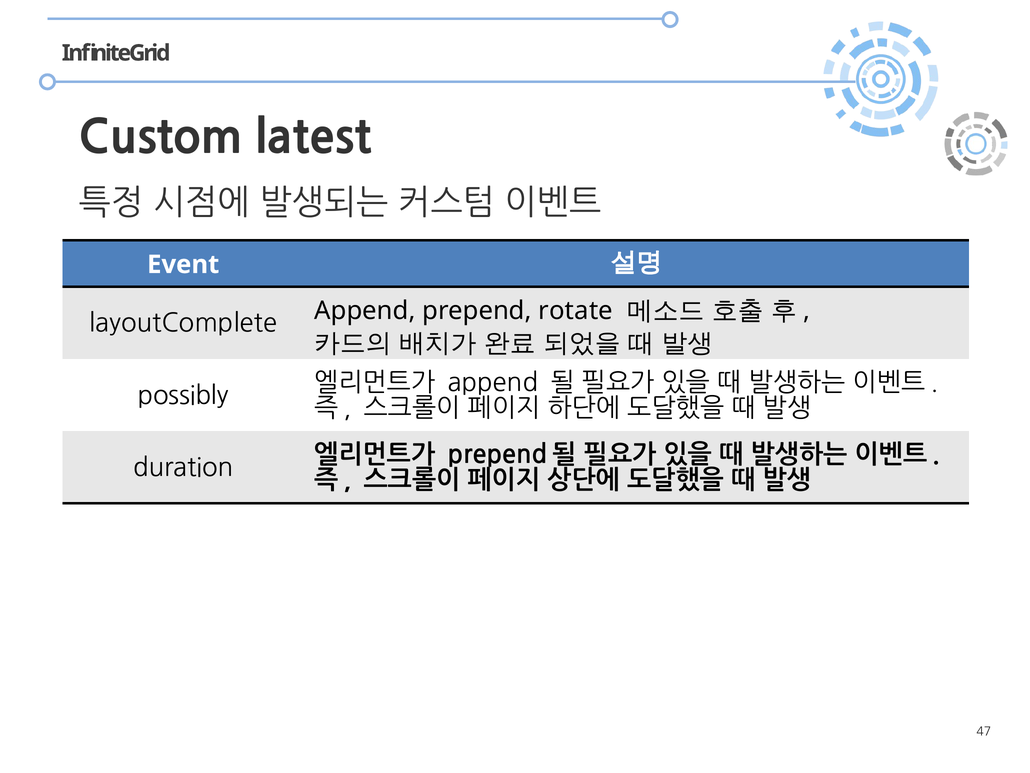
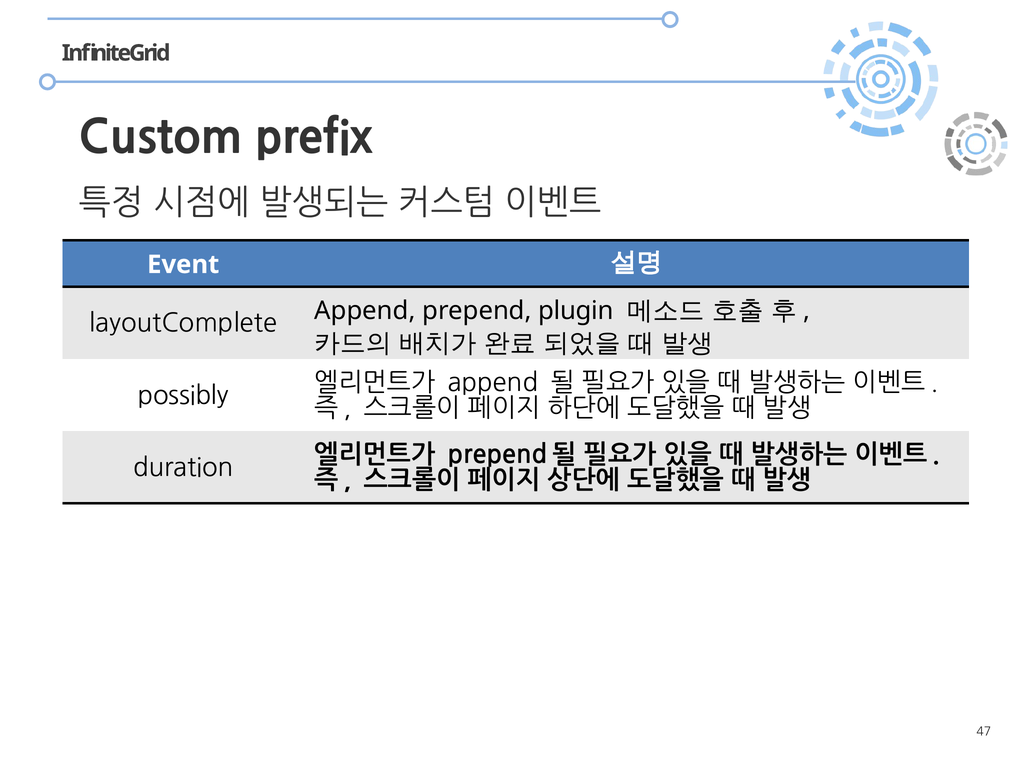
latest: latest -> prefix (314, 138)
rotate: rotate -> plugin (576, 311)
